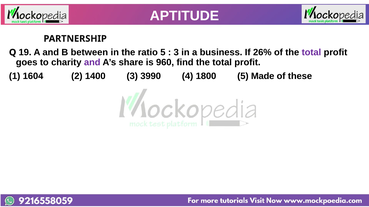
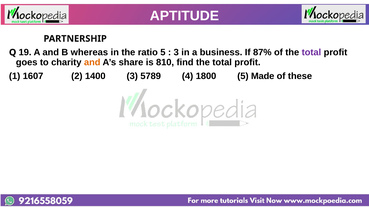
between: between -> whereas (89, 53)
26%: 26% -> 87% (262, 53)
and colour: purple -> orange (92, 63)
960: 960 -> 810 (165, 63)
1604: 1604 -> 1607 (33, 76)
3990: 3990 -> 5789 (151, 76)
